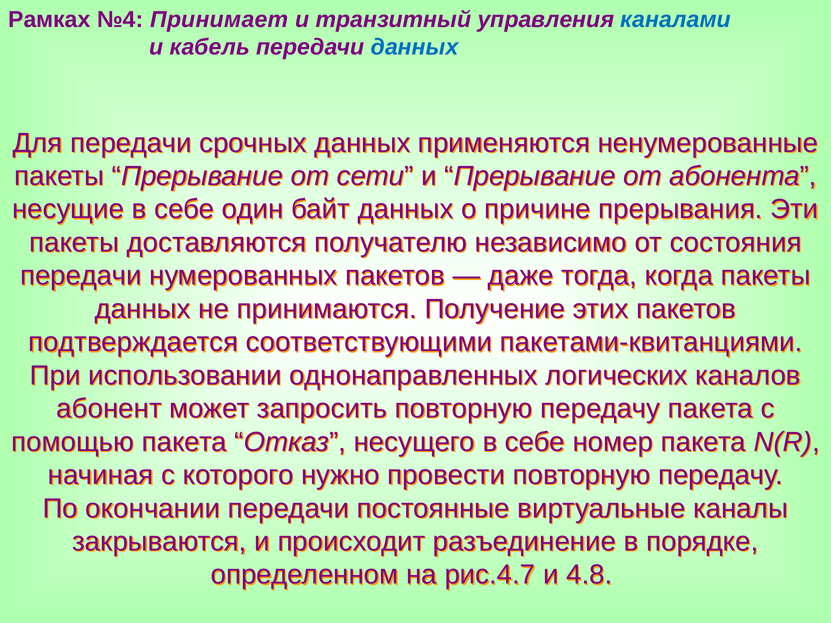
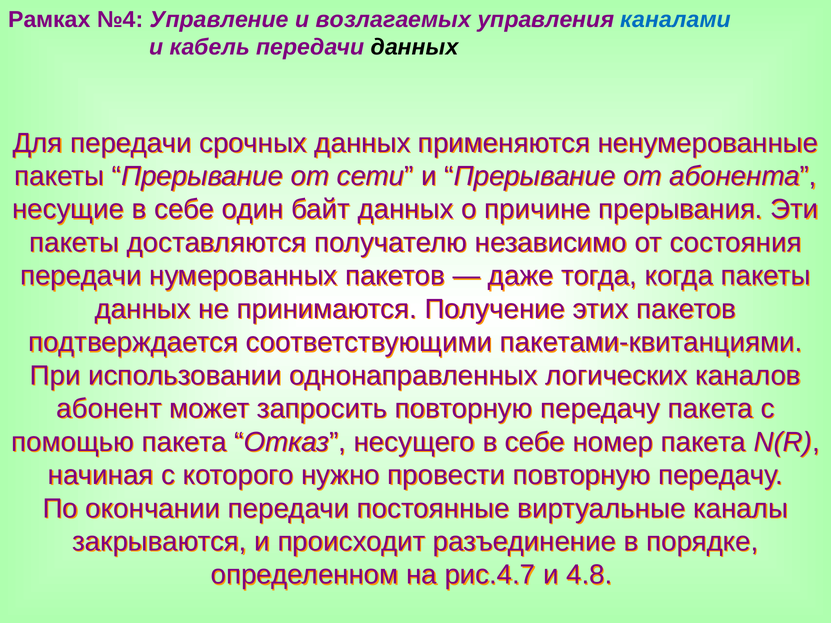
Принимает: Принимает -> Управление (219, 20)
транзитный: транзитный -> возлагаемых (393, 20)
данных colour: blue -> black (415, 47)
